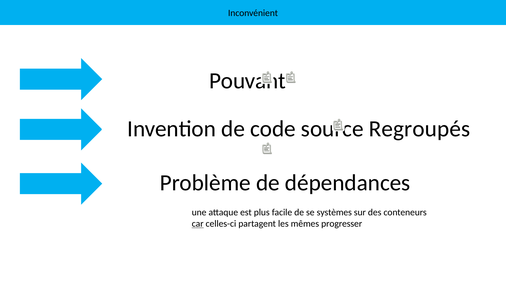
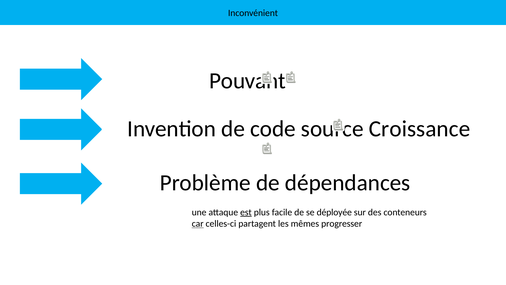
Regroupés: Regroupés -> Croissance (420, 129)
est underline: none -> present (246, 212)
systèmes: systèmes -> déployée (334, 212)
